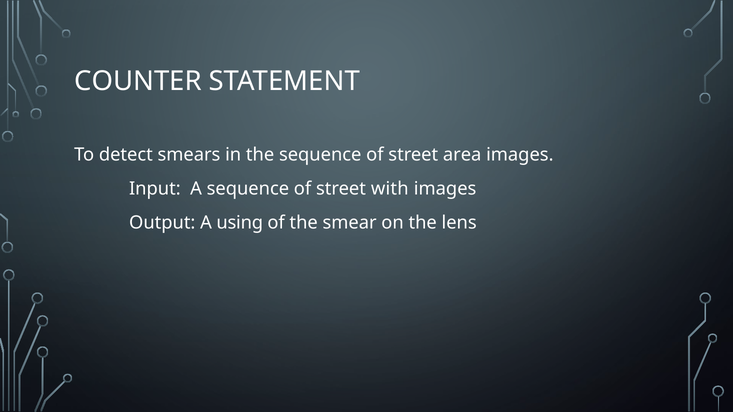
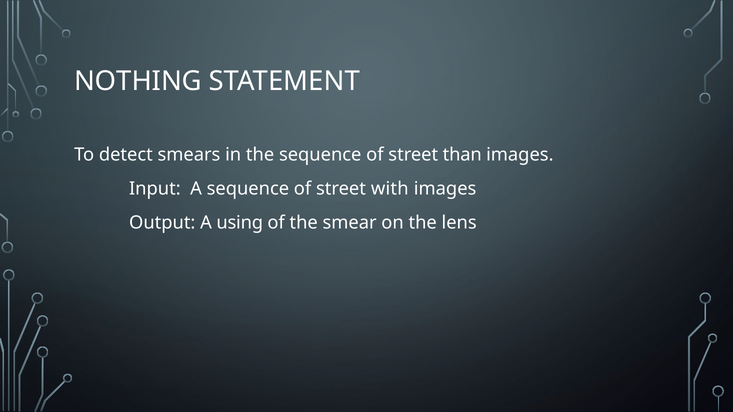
COUNTER: COUNTER -> NOTHING (138, 81)
area: area -> than (462, 155)
